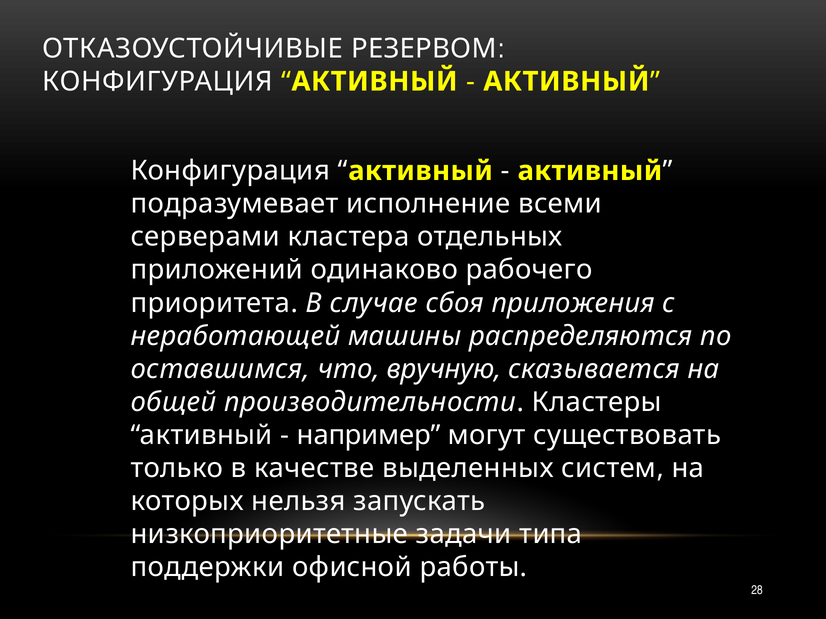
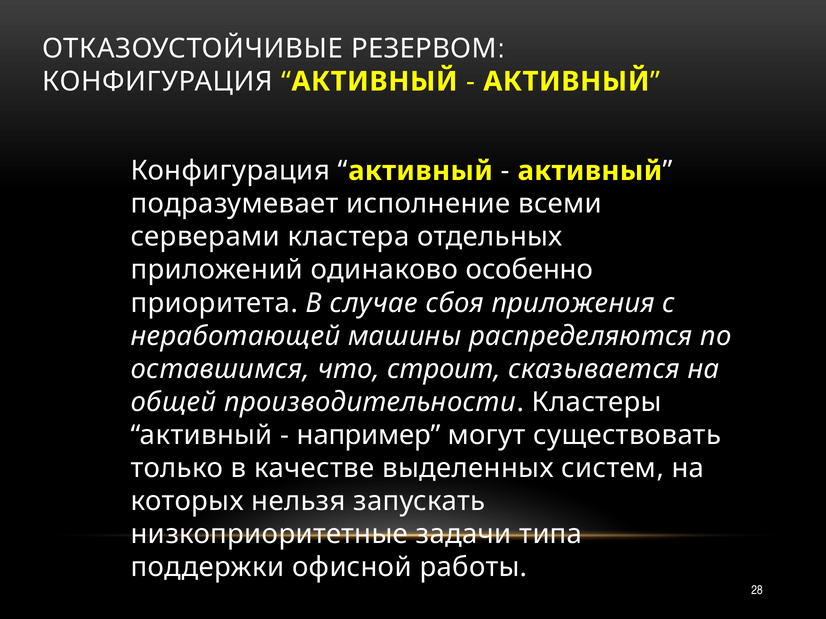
рабочего: рабочего -> особенно (529, 270)
вручную: вручную -> строит (444, 369)
